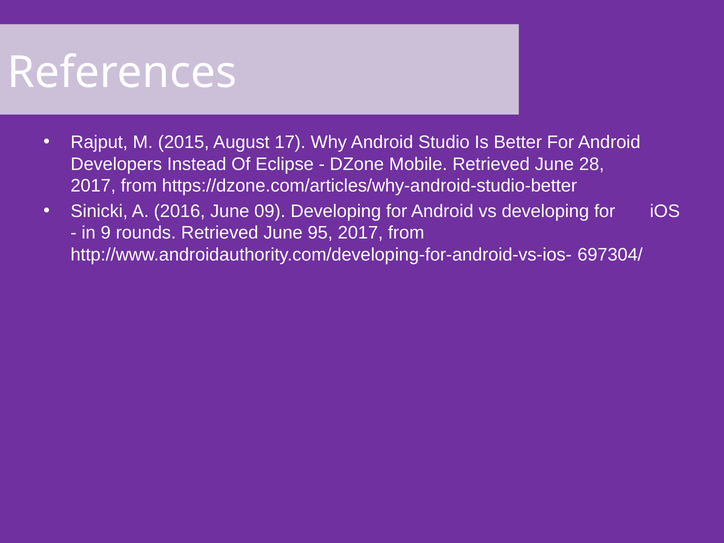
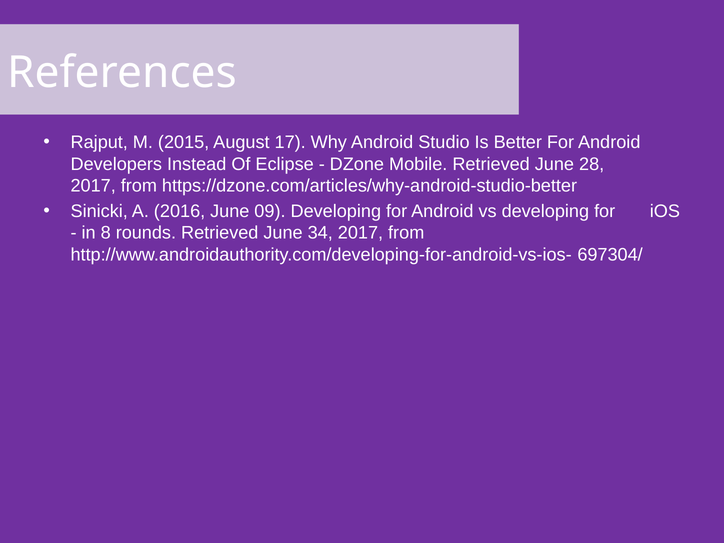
9: 9 -> 8 (106, 233)
95: 95 -> 34 (320, 233)
